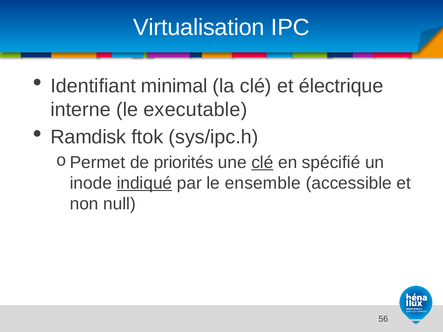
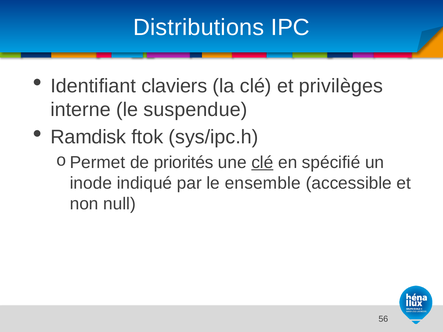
Virtualisation: Virtualisation -> Distributions (199, 28)
minimal: minimal -> claviers (174, 86)
électrique: électrique -> privilèges (341, 86)
executable: executable -> suspendue (195, 110)
indiqué underline: present -> none (144, 183)
